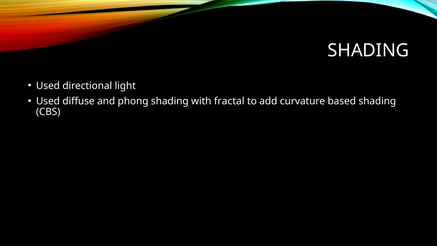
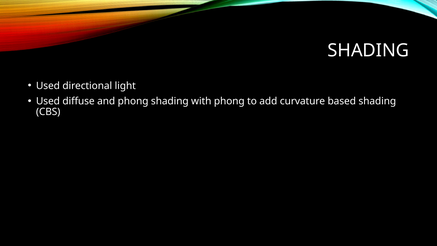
with fractal: fractal -> phong (229, 101)
